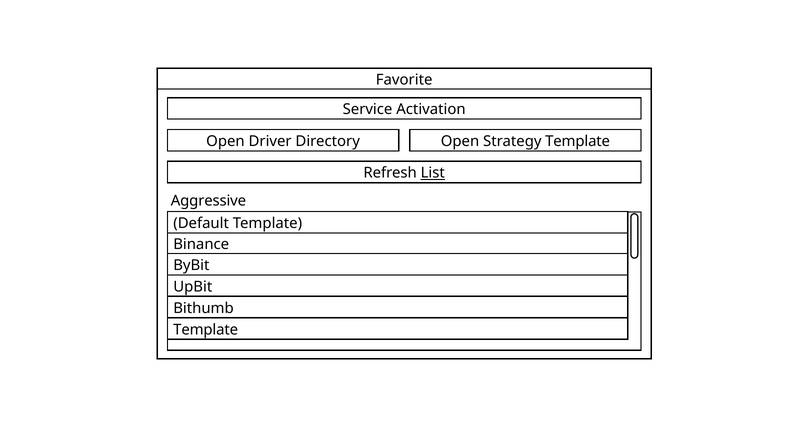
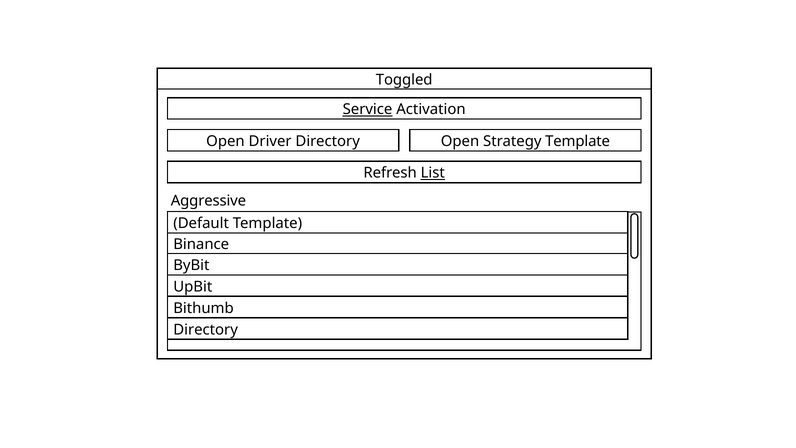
Favorite: Favorite -> Toggled (404, 80)
Service underline: none -> present (368, 109)
Template: Template -> Directory (206, 329)
